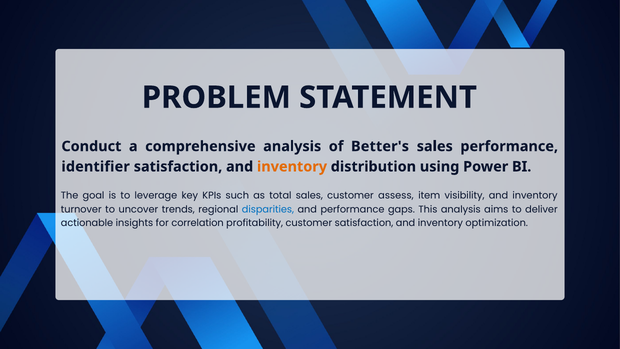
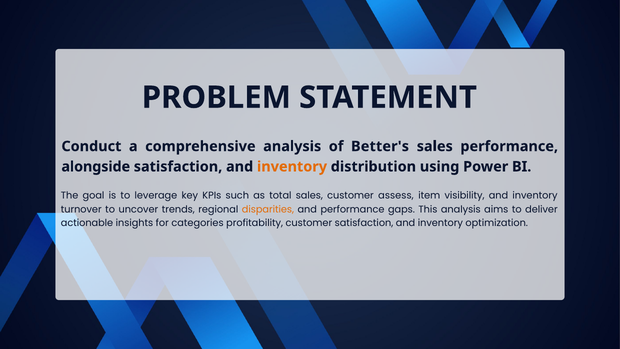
identifier: identifier -> alongside (96, 167)
disparities colour: blue -> orange (268, 209)
correlation: correlation -> categories (198, 223)
